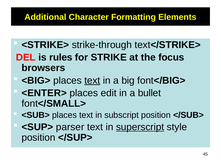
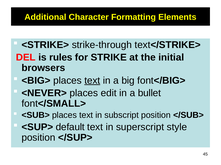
focus: focus -> initial (171, 58)
<ENTER>: <ENTER> -> <NEVER> (44, 93)
parser: parser -> default (70, 128)
superscript underline: present -> none (140, 128)
